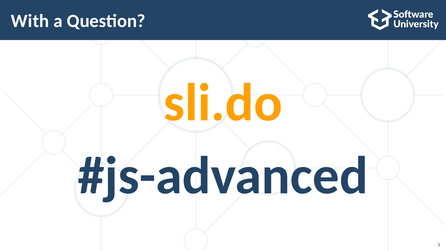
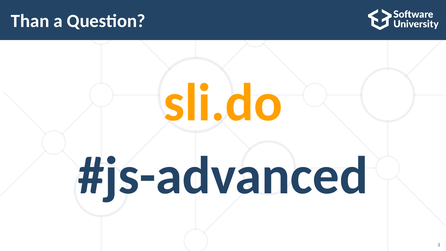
With: With -> Than (30, 21)
